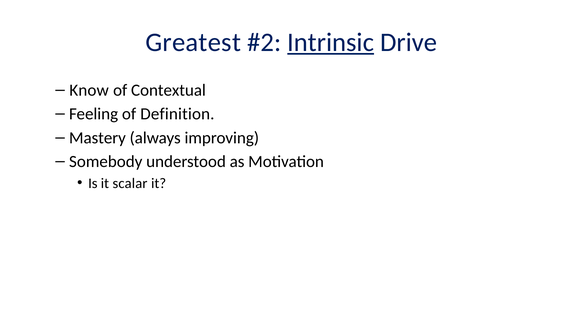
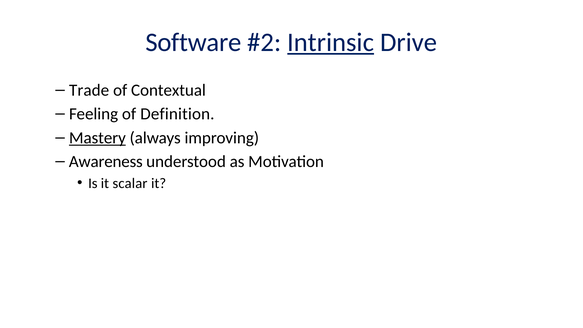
Greatest: Greatest -> Software (193, 42)
Know: Know -> Trade (89, 90)
Mastery underline: none -> present (97, 138)
Somebody: Somebody -> Awareness (106, 162)
